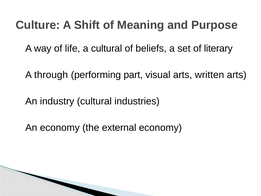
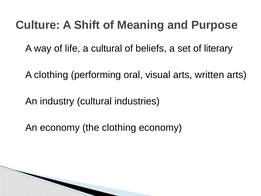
A through: through -> clothing (51, 75)
part: part -> oral (133, 75)
the external: external -> clothing (119, 128)
